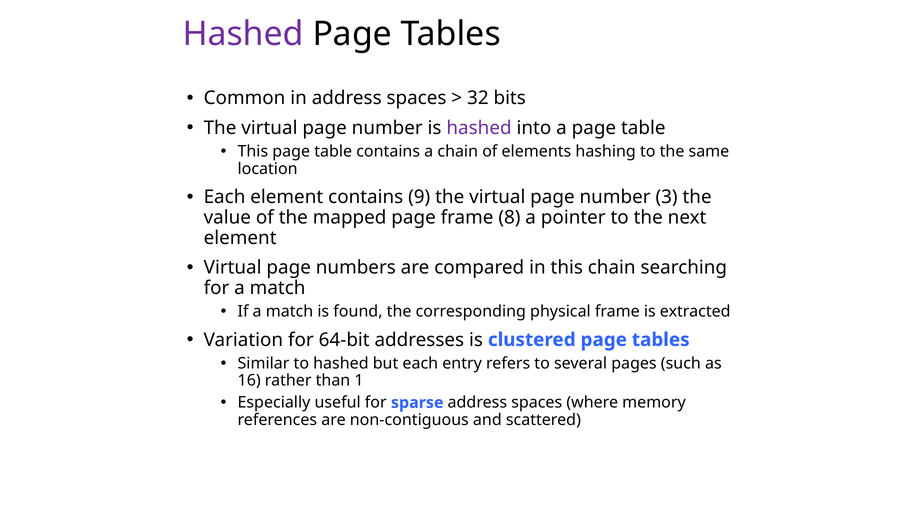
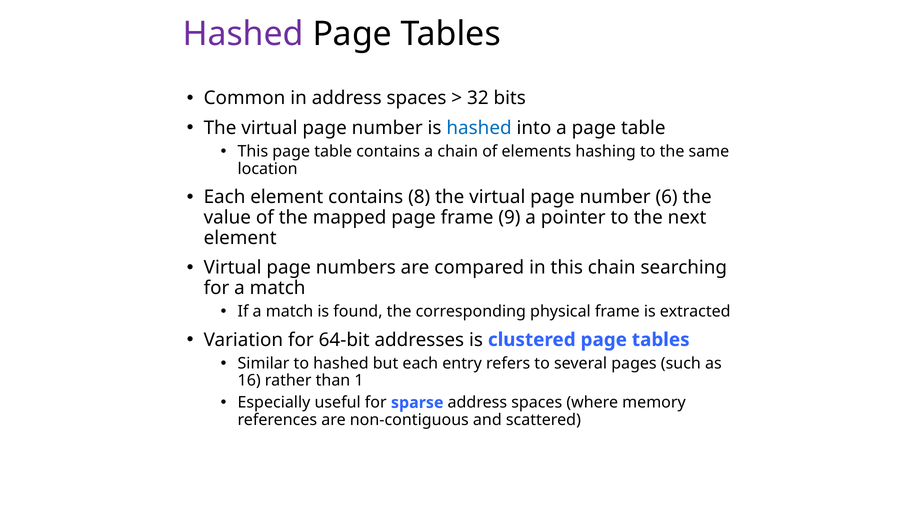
hashed colour: purple -> blue (479, 128)
9: 9 -> 8 (419, 197)
3: 3 -> 6 (667, 197)
8: 8 -> 9 (509, 217)
